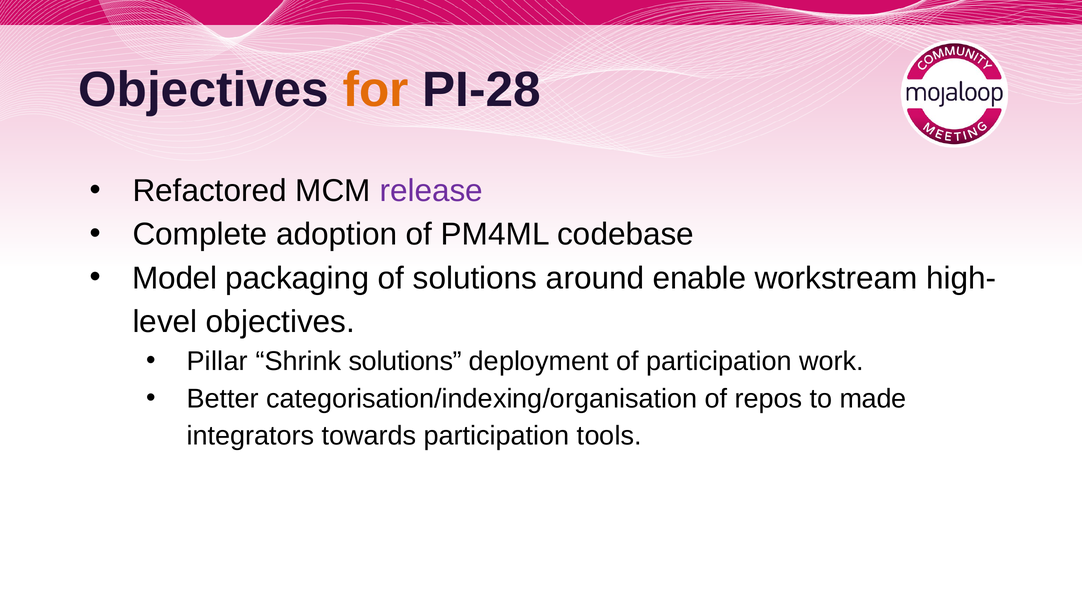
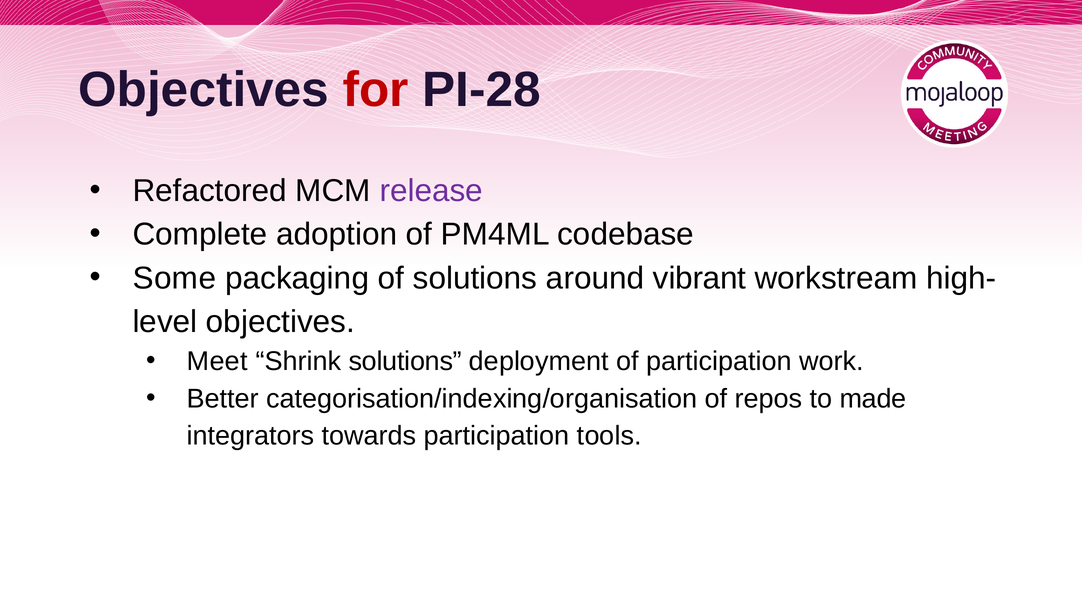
for colour: orange -> red (376, 90)
Model: Model -> Some (174, 278)
enable: enable -> vibrant (700, 278)
Pillar: Pillar -> Meet (217, 361)
